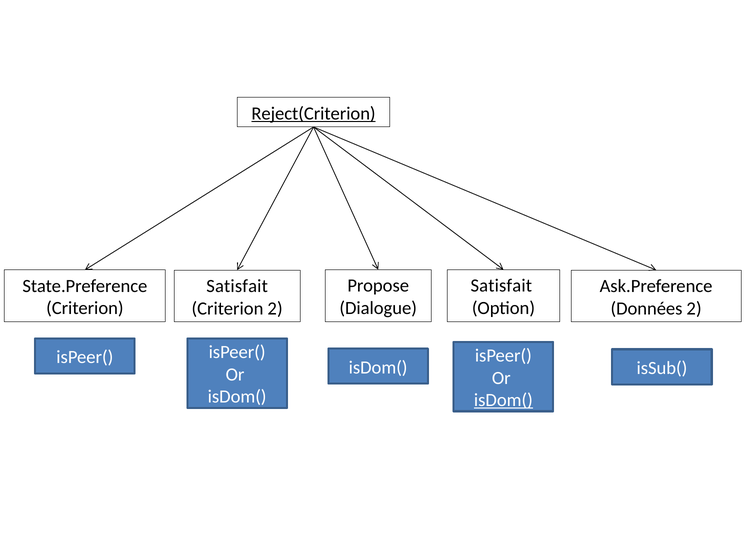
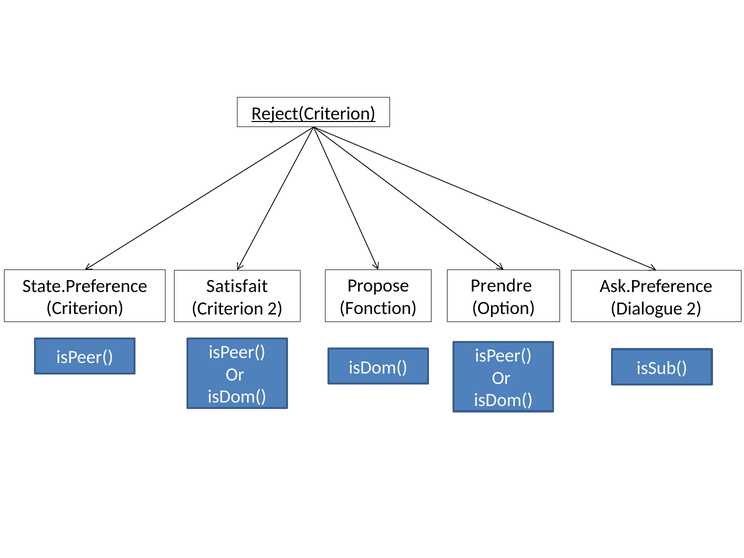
Satisfait: Satisfait -> Prendre (501, 286)
Dialogue: Dialogue -> Fonction (378, 308)
Données: Données -> Dialogue (647, 308)
isDom( underline: present -> none (503, 400)
